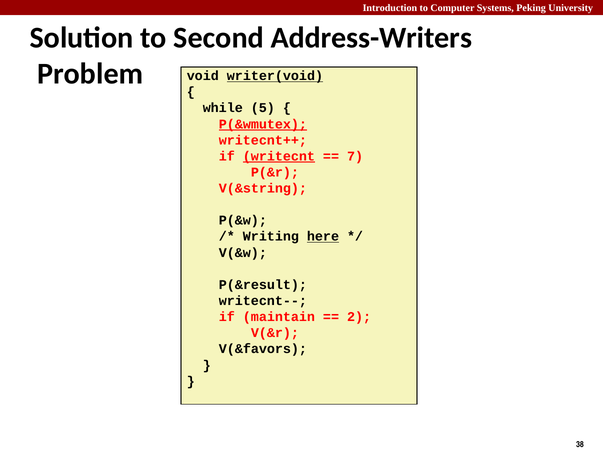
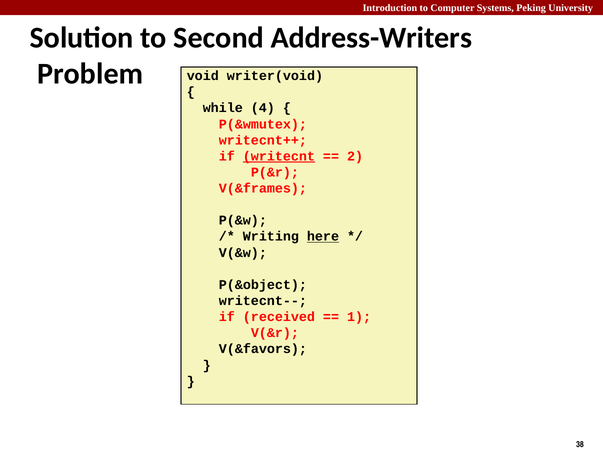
writer(void underline: present -> none (275, 76)
5: 5 -> 4 (263, 108)
P(&wmutex underline: present -> none (263, 124)
7: 7 -> 2 (355, 156)
V(&string: V(&string -> V(&frames (263, 188)
P(&result: P(&result -> P(&object (263, 285)
maintain: maintain -> received (279, 317)
2: 2 -> 1 (359, 317)
